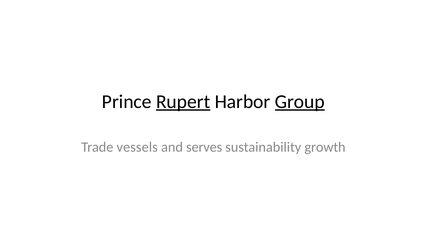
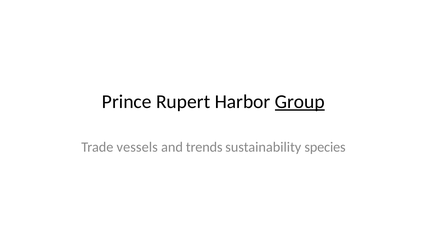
Rupert underline: present -> none (183, 102)
serves: serves -> trends (204, 147)
growth: growth -> species (325, 147)
